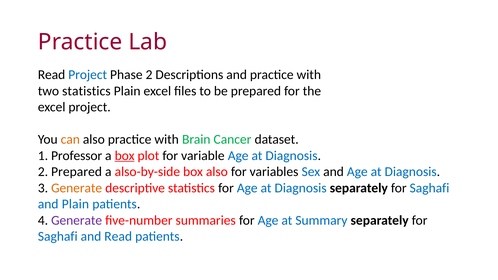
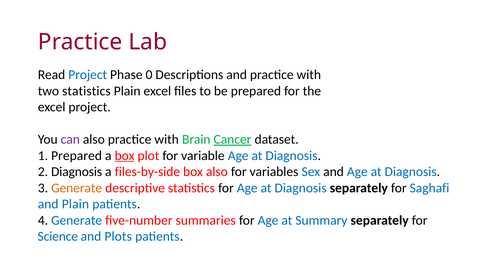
Phase 2: 2 -> 0 (149, 75)
can colour: orange -> purple (70, 139)
Cancer underline: none -> present (232, 139)
1 Professor: Professor -> Prepared (77, 156)
2 Prepared: Prepared -> Diagnosis (77, 172)
also-by-side: also-by-side -> files-by-side (147, 172)
Generate colour: purple -> blue (77, 220)
Saghafi: Saghafi -> Science (58, 236)
and Read: Read -> Plots (118, 236)
